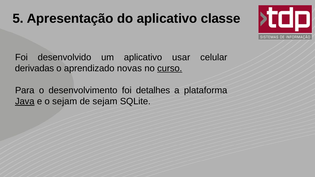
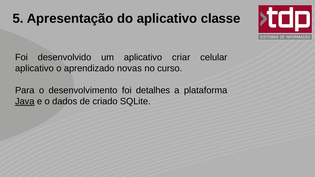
usar: usar -> criar (181, 57)
derivadas: derivadas -> aplicativo (34, 68)
curso underline: present -> none (170, 68)
o sejam: sejam -> dados (65, 102)
de sejam: sejam -> criado (105, 102)
